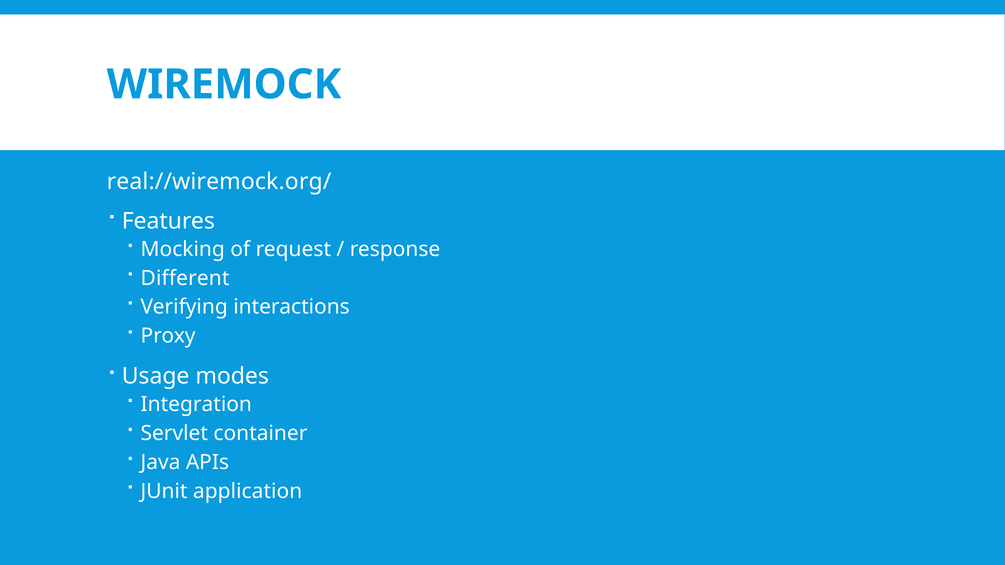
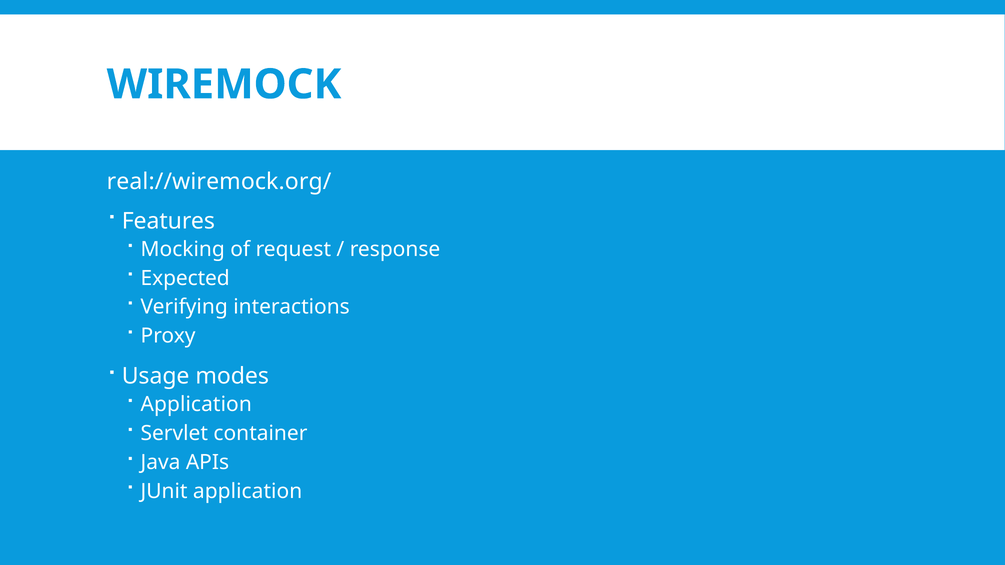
Different: Different -> Expected (185, 278)
Integration: Integration -> Application (196, 405)
